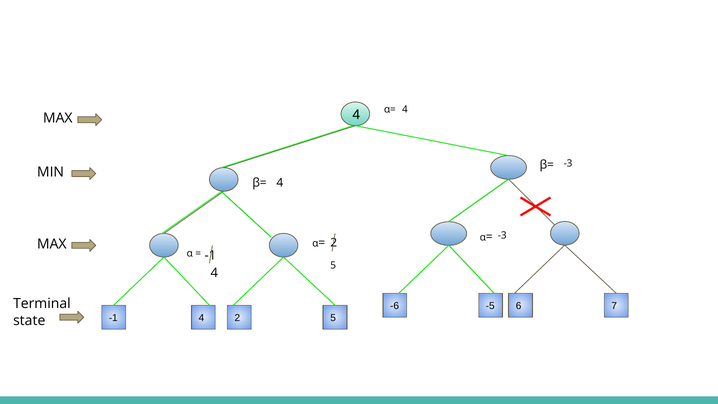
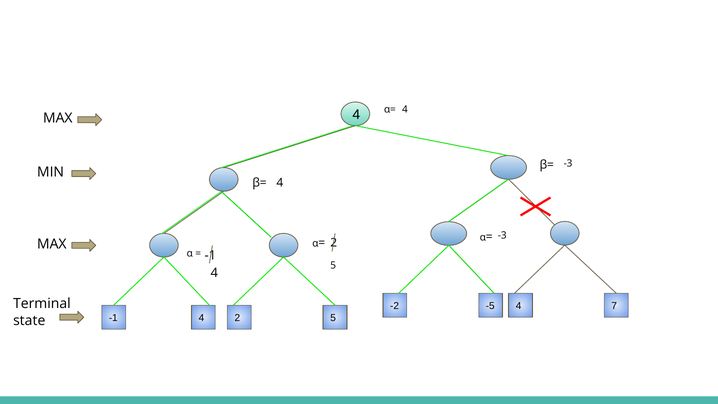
-6: -6 -> -2 (395, 306)
-5 6: 6 -> 4 (519, 306)
